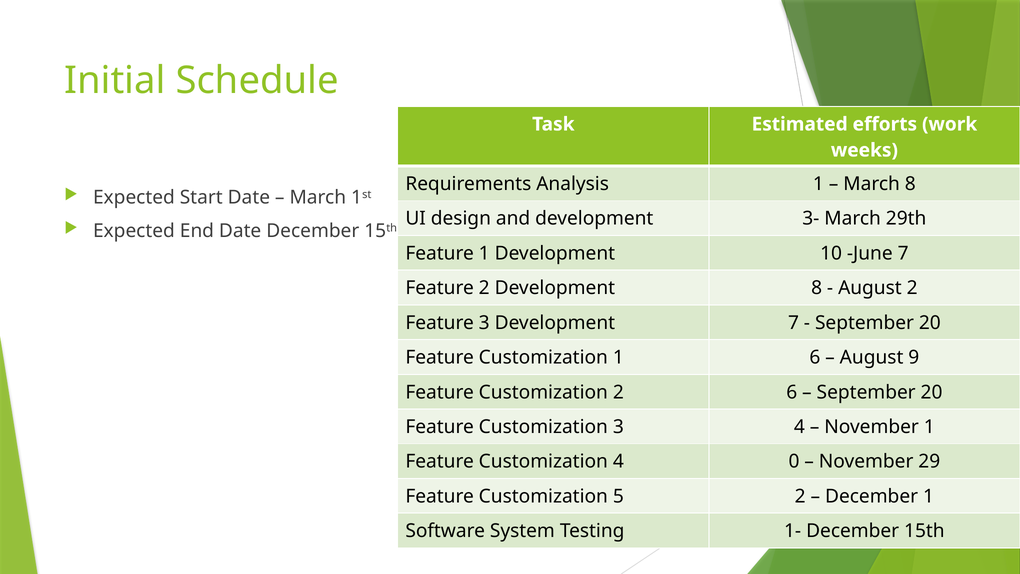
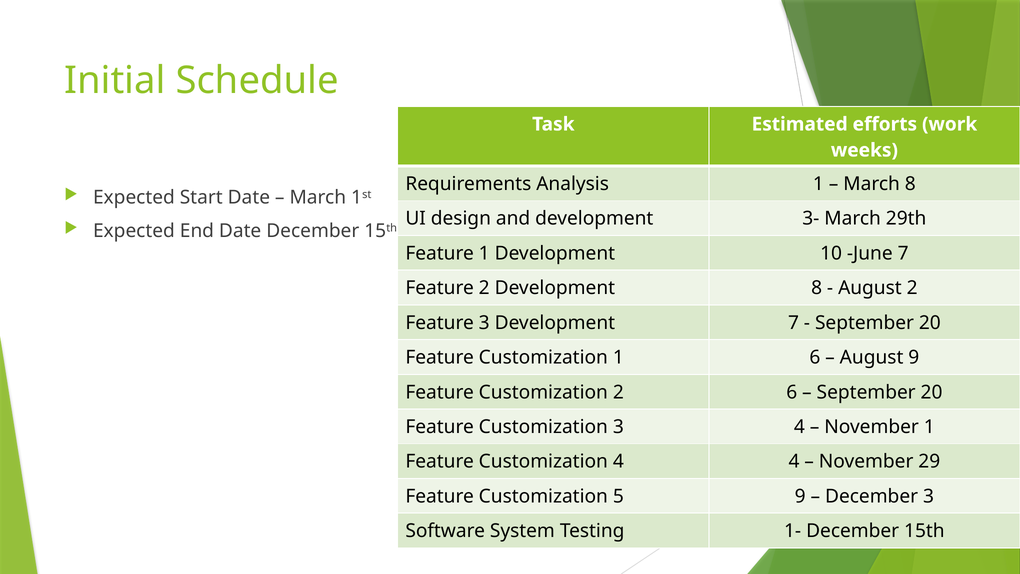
4 0: 0 -> 4 (794, 461)
5 2: 2 -> 9 (800, 496)
December 1: 1 -> 3 (928, 496)
